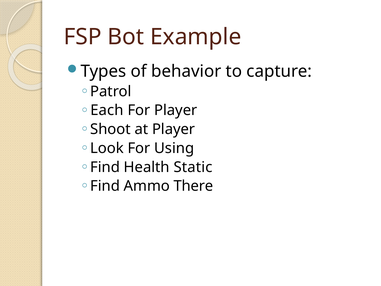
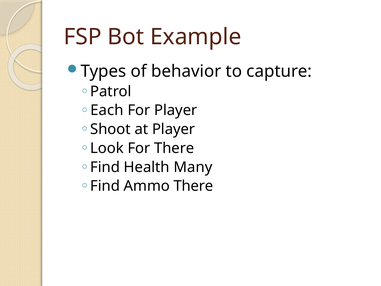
For Using: Using -> There (174, 148)
Static: Static -> Many (193, 167)
